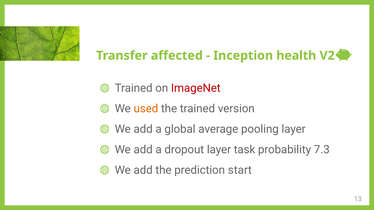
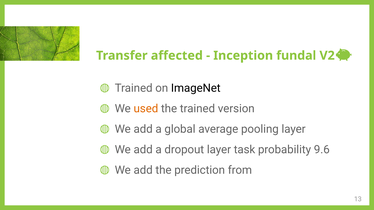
health: health -> fundal (296, 56)
ImageNet colour: red -> black (196, 88)
7.3: 7.3 -> 9.6 (322, 150)
start: start -> from (240, 170)
